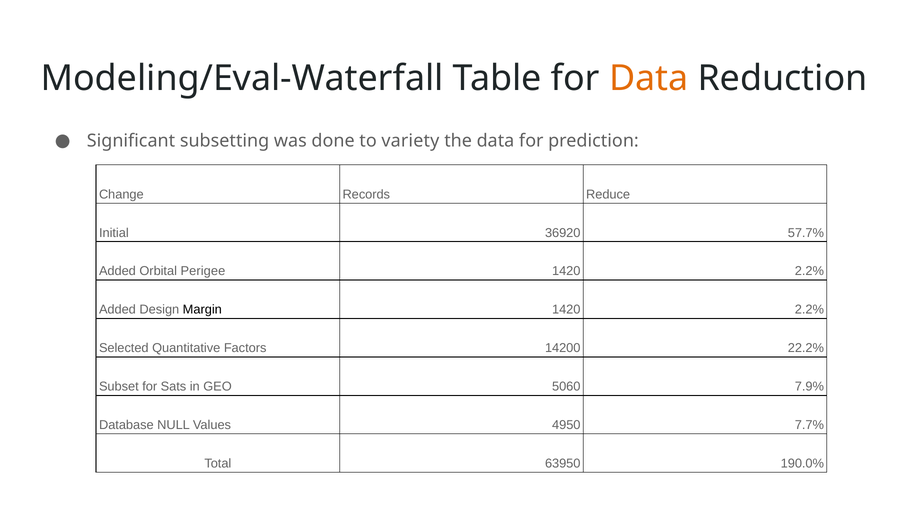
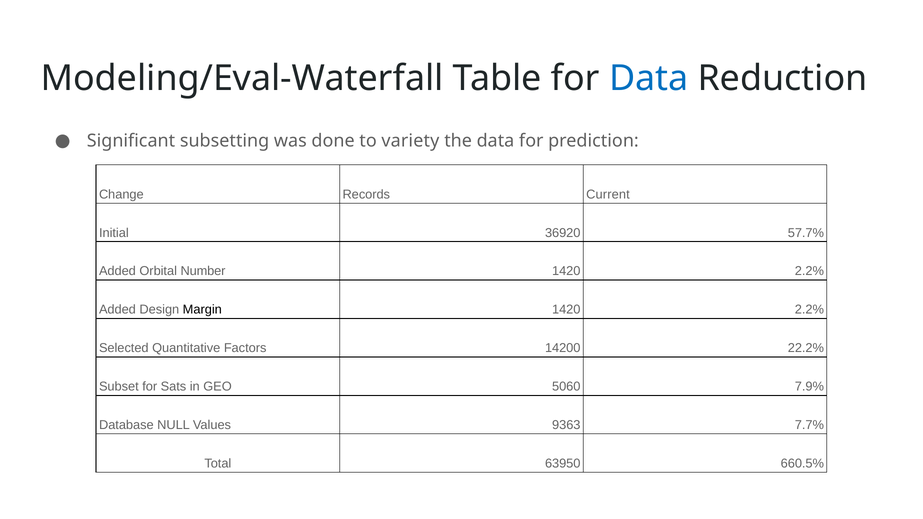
Data colour: orange -> blue (649, 78)
Reduce: Reduce -> Current (608, 194)
Perigee: Perigee -> Number (203, 271)
4950: 4950 -> 9363 (566, 425)
190.0%: 190.0% -> 660.5% (802, 464)
